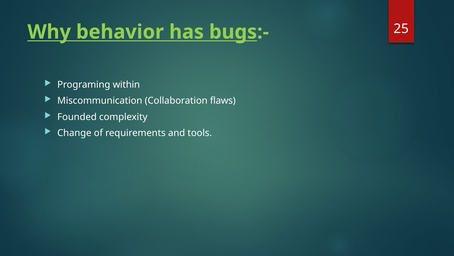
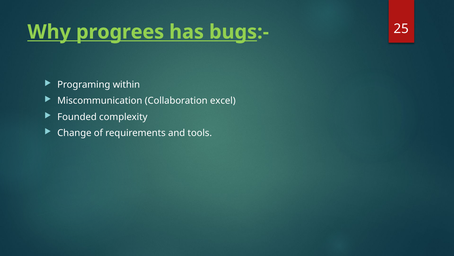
behavior: behavior -> progrees (120, 32)
flaws: flaws -> excel (223, 101)
